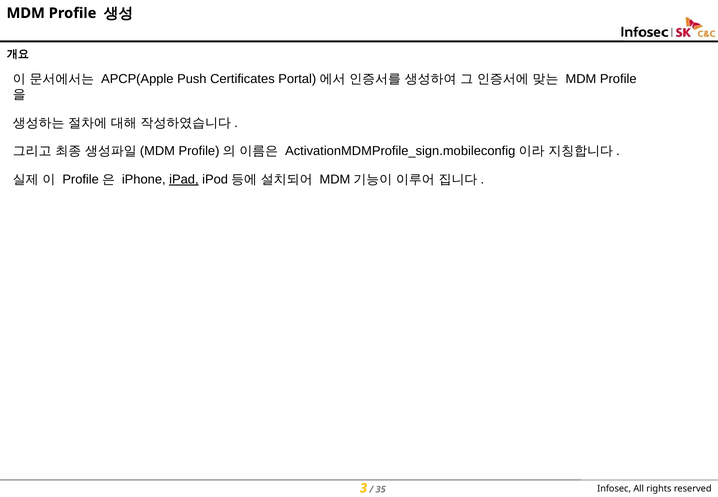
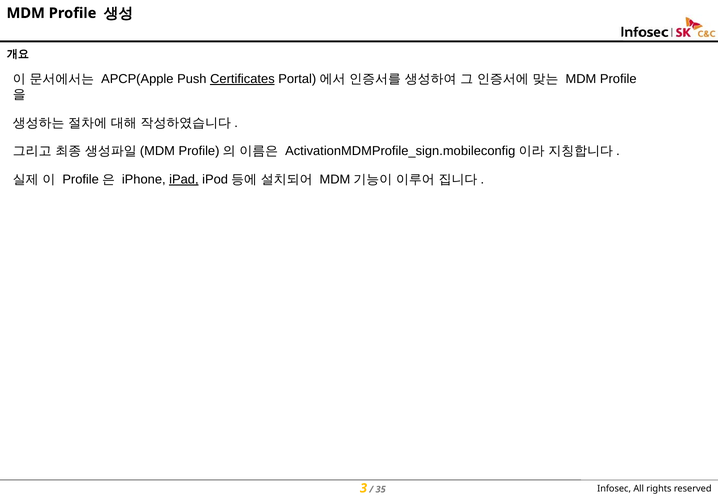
Certificates underline: none -> present (242, 79)
